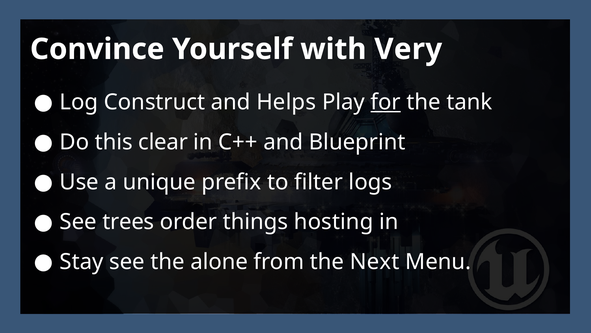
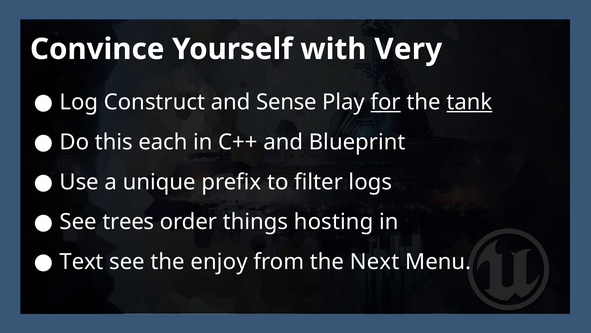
Helps: Helps -> Sense (286, 102)
tank underline: none -> present (470, 102)
clear: clear -> each (163, 142)
Stay: Stay -> Text (82, 261)
alone: alone -> enjoy (219, 261)
